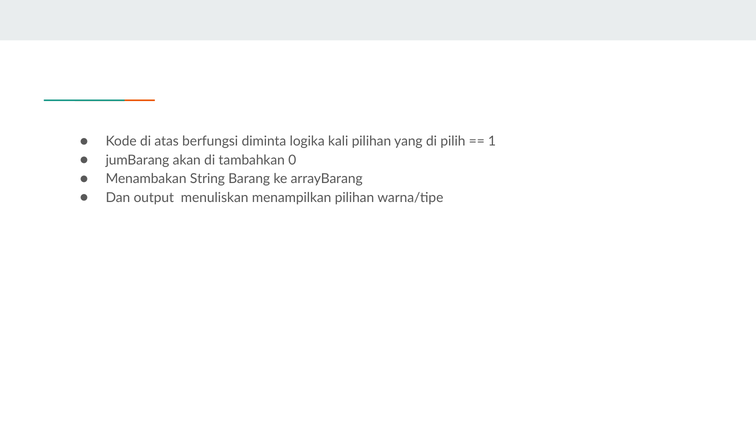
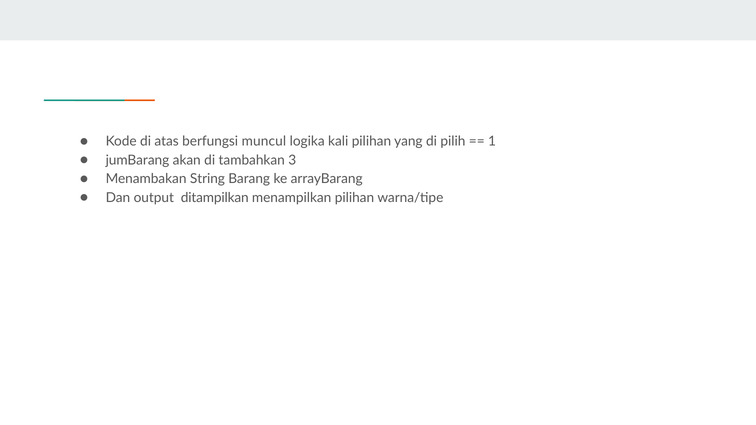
diminta: diminta -> muncul (264, 141)
0: 0 -> 3 (292, 160)
menuliskan: menuliskan -> ditampilkan (215, 198)
